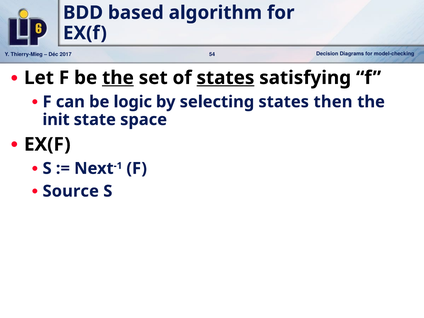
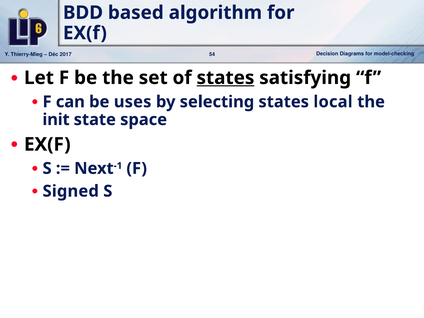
the underline: present -> none (118, 78)
logic: logic -> uses (133, 102)
then: then -> local (333, 102)
Source: Source -> Signed (71, 191)
